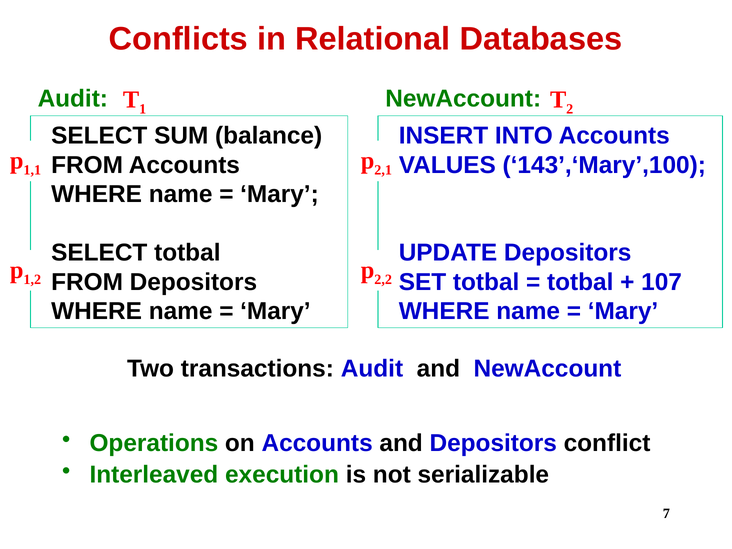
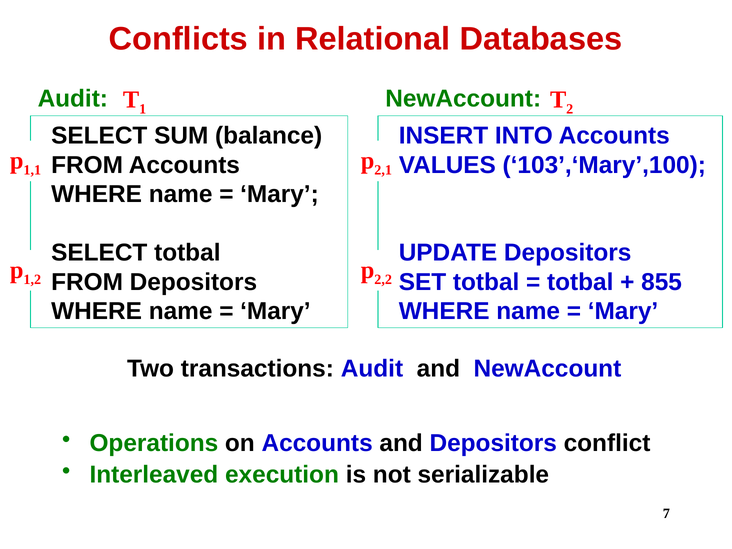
143’,‘Mary’,100: 143’,‘Mary’,100 -> 103’,‘Mary’,100 (604, 165)
107: 107 -> 855 (662, 282)
